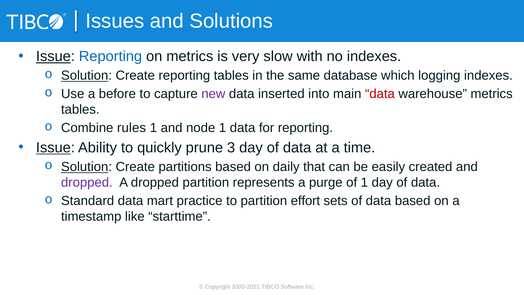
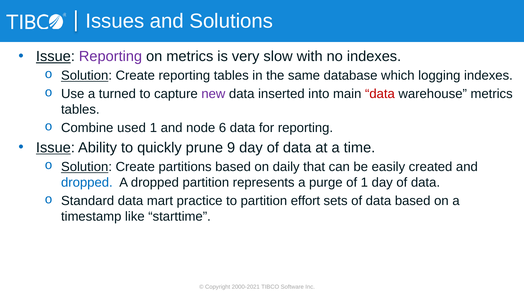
Reporting colour: blue -> purple (110, 56)
before: before -> turned (117, 94)
rules: rules -> used (132, 128)
node 1: 1 -> 6 (223, 128)
3: 3 -> 9 (231, 148)
dropped colour: purple -> blue (87, 182)
